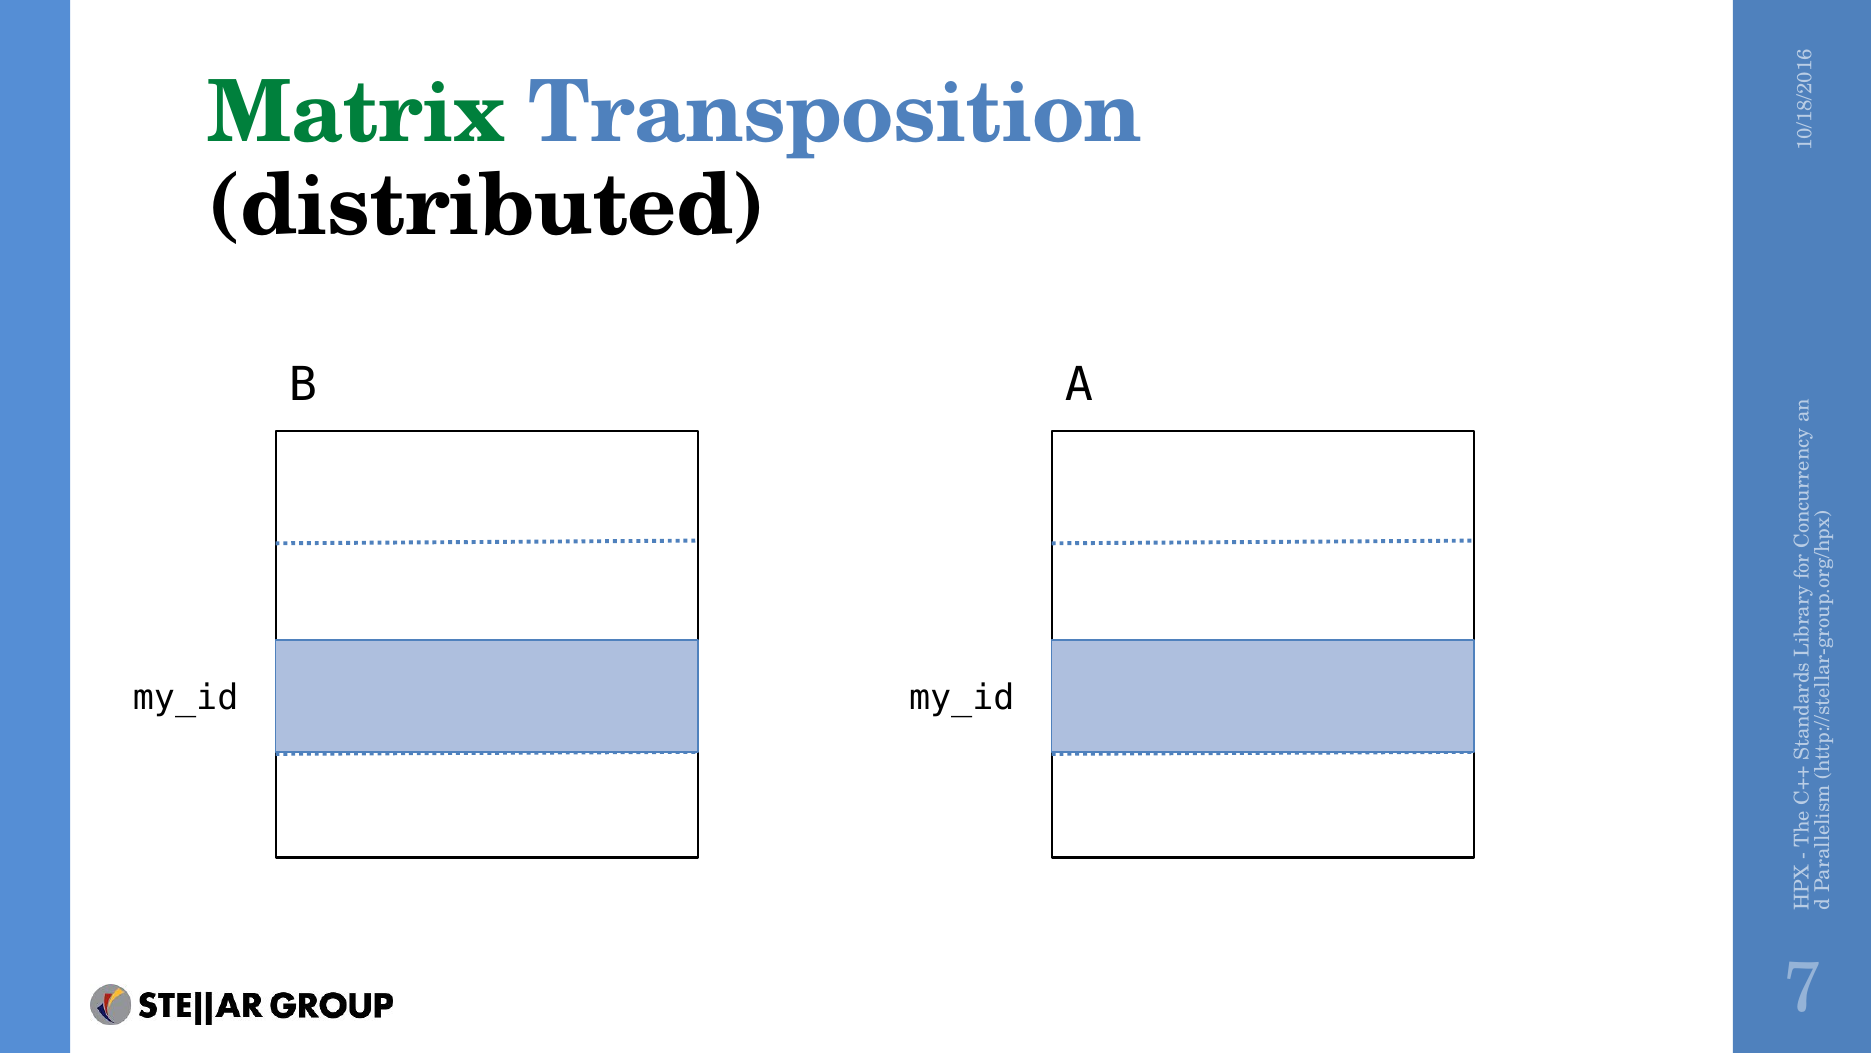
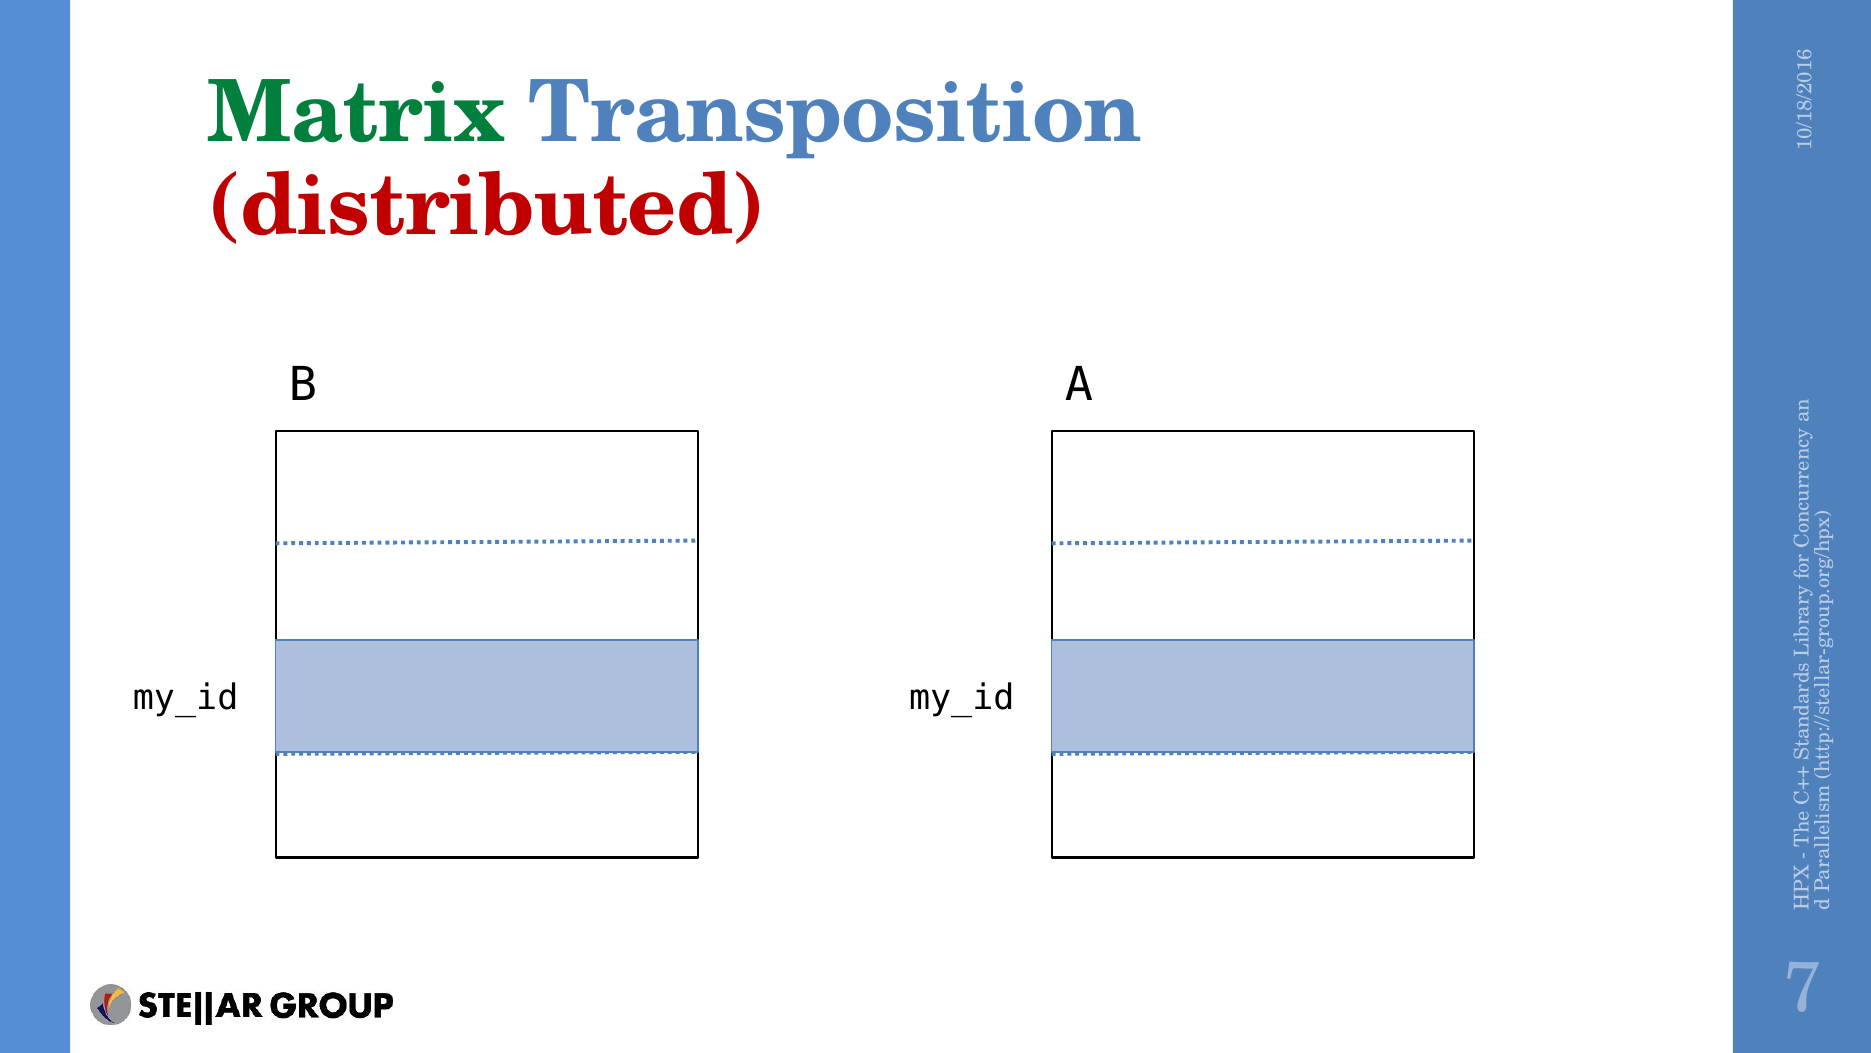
distributed colour: black -> red (487, 206)
